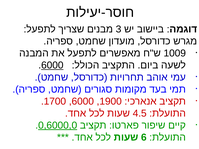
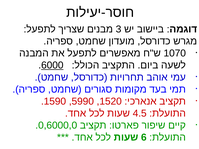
1009: 1009 -> 1070 (175, 53)
1700: 1700 -> 1590 (55, 101)
6000: 6000 -> 5990 (83, 101)
1900: 1900 -> 1520 (111, 101)
0,6000,0 underline: present -> none (58, 126)
